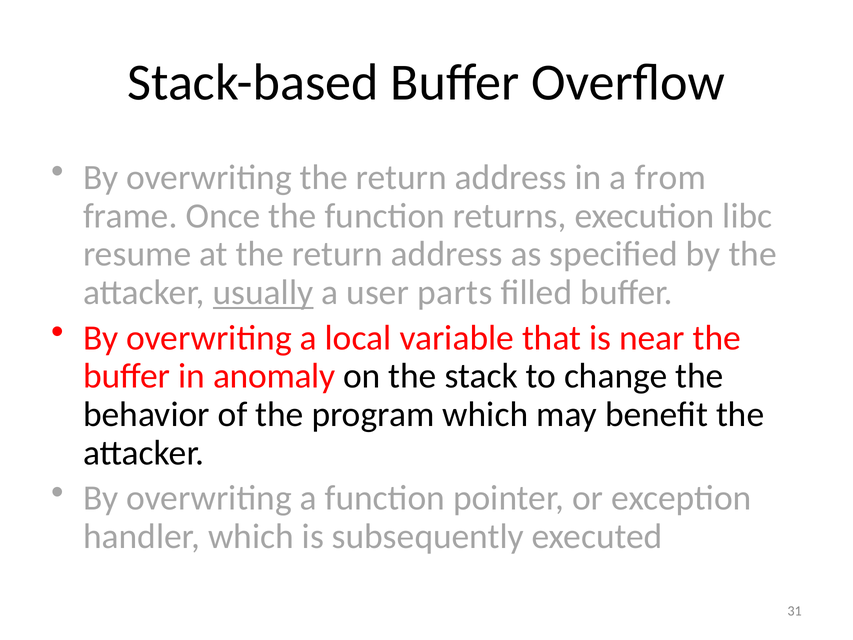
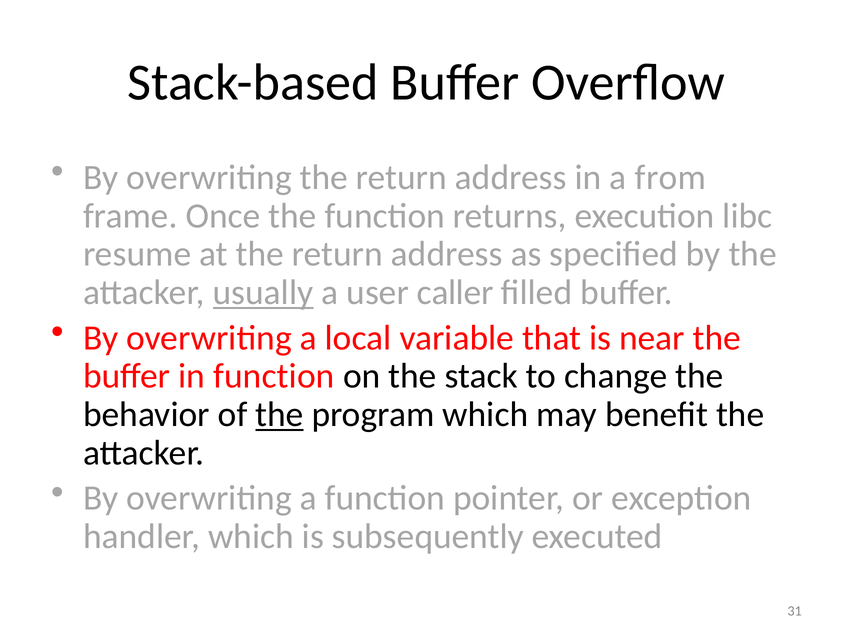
parts: parts -> caller (455, 293)
in anomaly: anomaly -> function (274, 376)
the underline: none -> present (279, 414)
